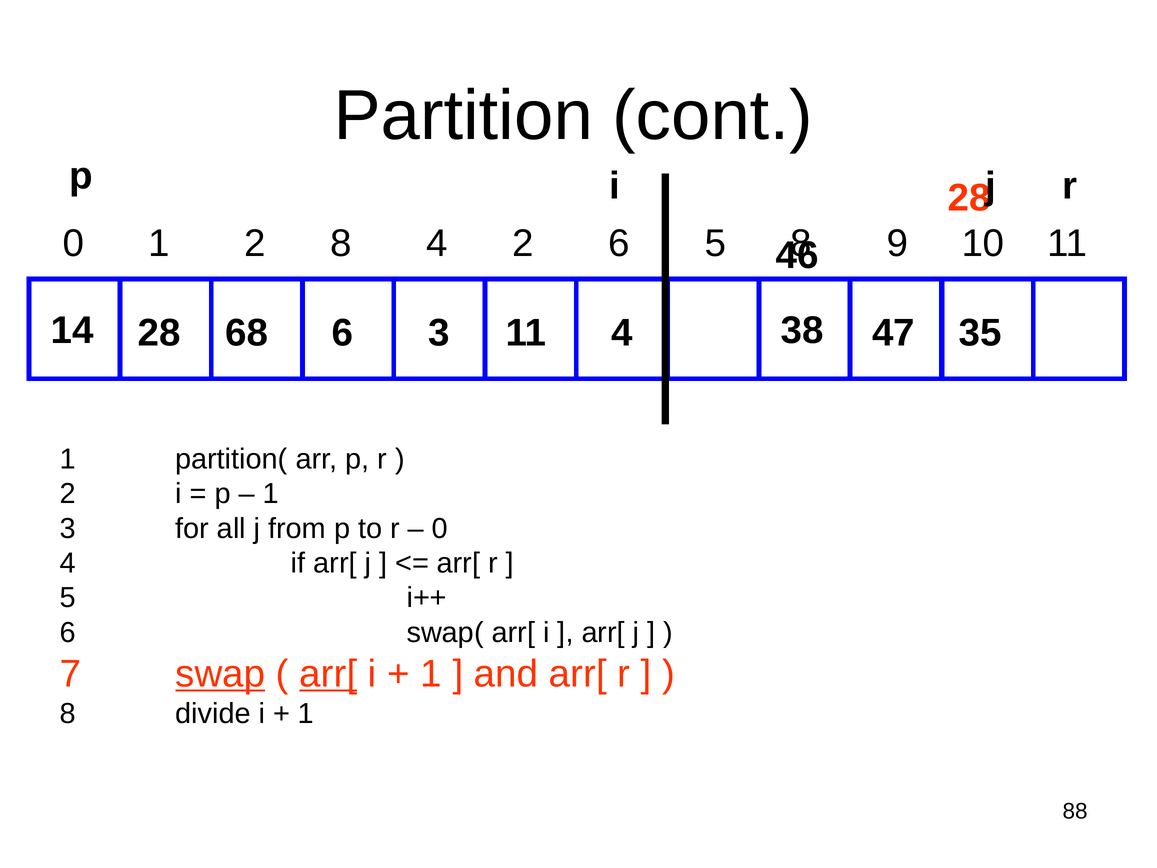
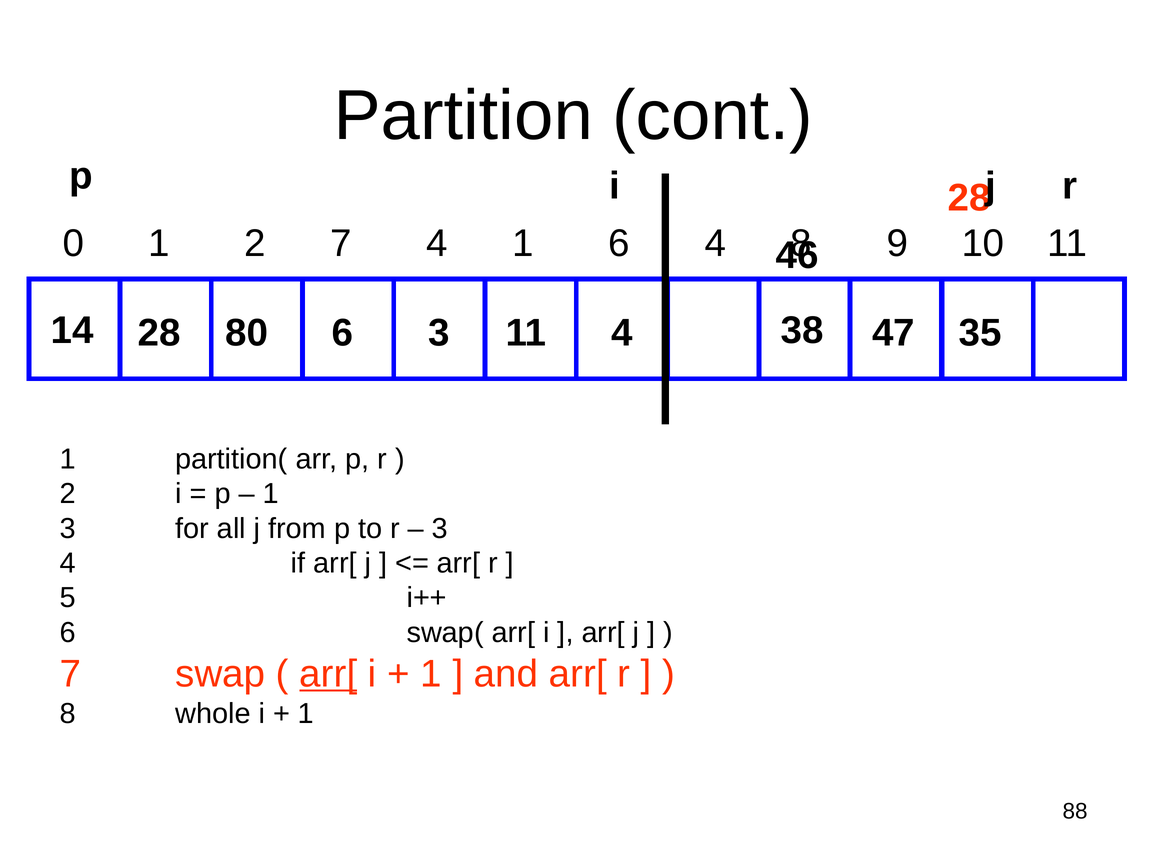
2 8: 8 -> 7 (341, 244)
4 2: 2 -> 1 (523, 244)
5: 5 -> 4 (715, 244)
68: 68 -> 80 (247, 333)
0: 0 -> 3 (440, 528)
swap underline: present -> none (220, 674)
divide: divide -> whole (213, 713)
